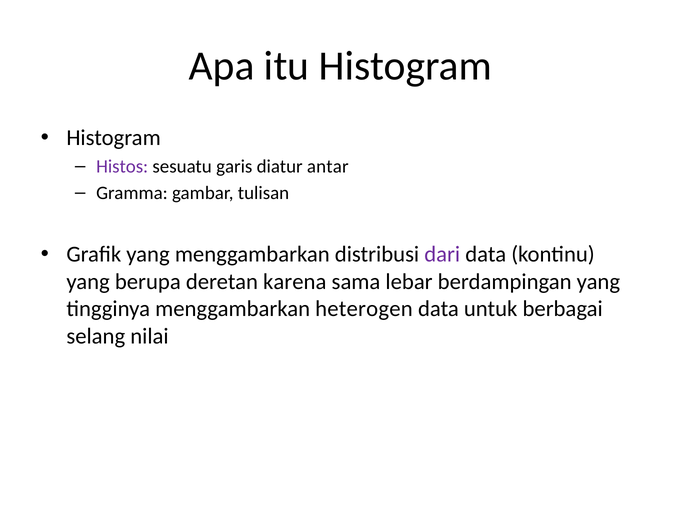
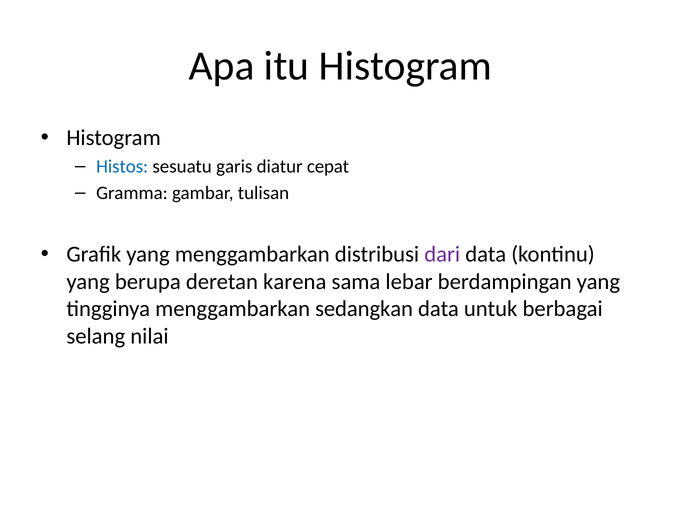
Histos colour: purple -> blue (122, 166)
antar: antar -> cepat (328, 166)
heterogen: heterogen -> sedangkan (364, 309)
